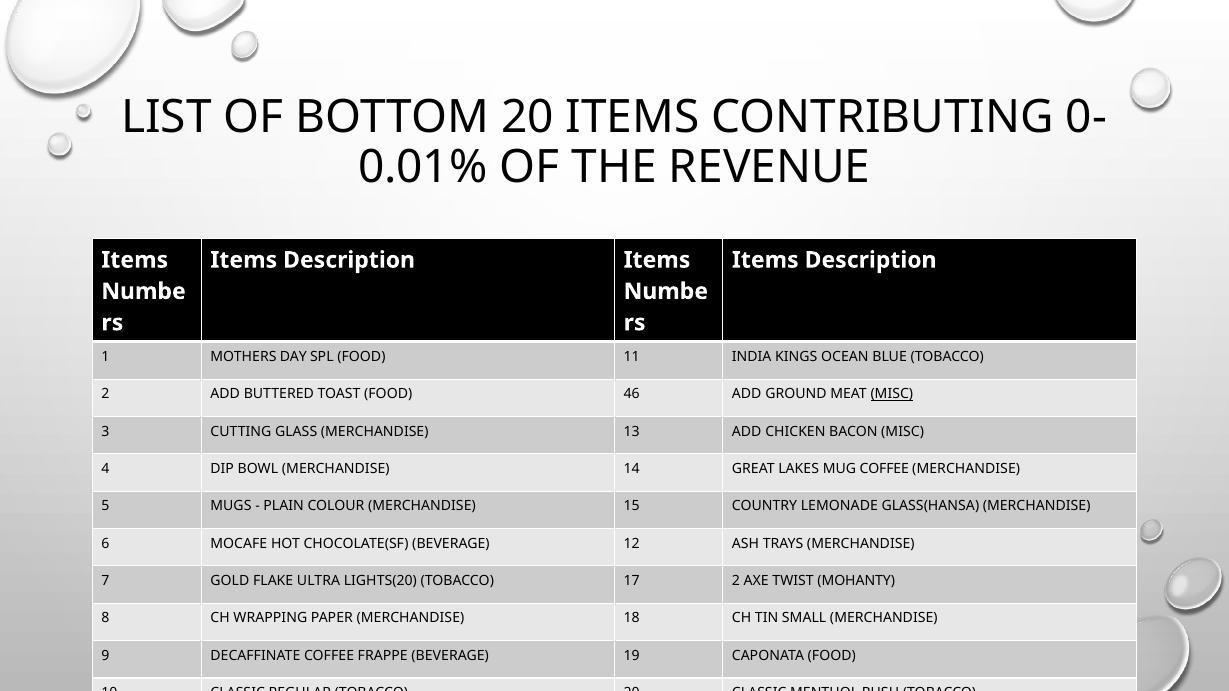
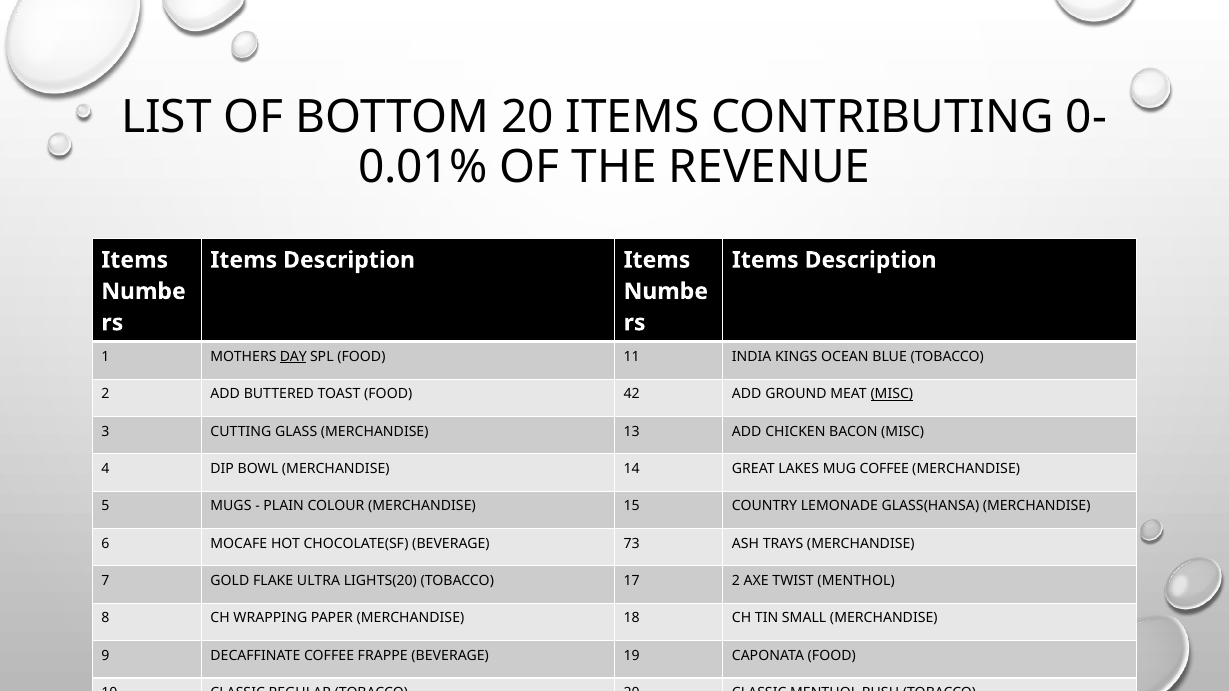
DAY underline: none -> present (293, 357)
46: 46 -> 42 (632, 394)
12: 12 -> 73 (632, 544)
TWIST MOHANTY: MOHANTY -> MENTHOL (856, 581)
